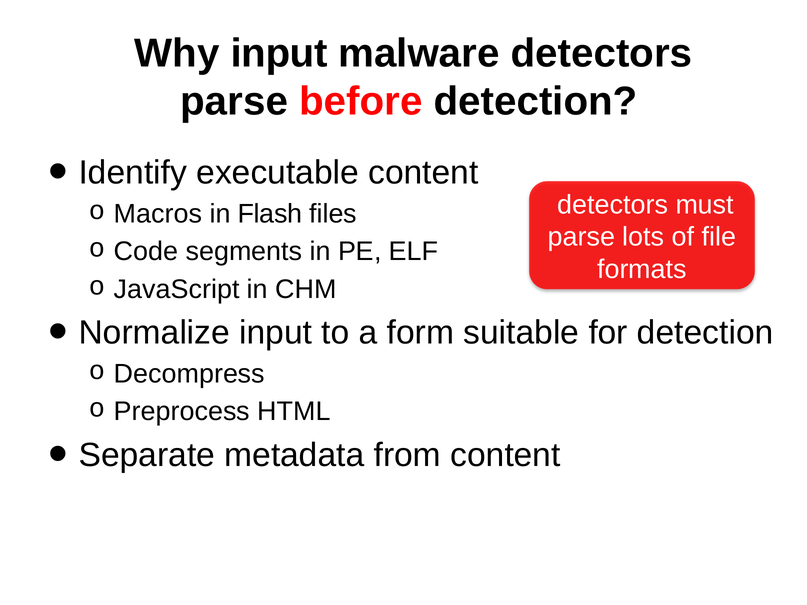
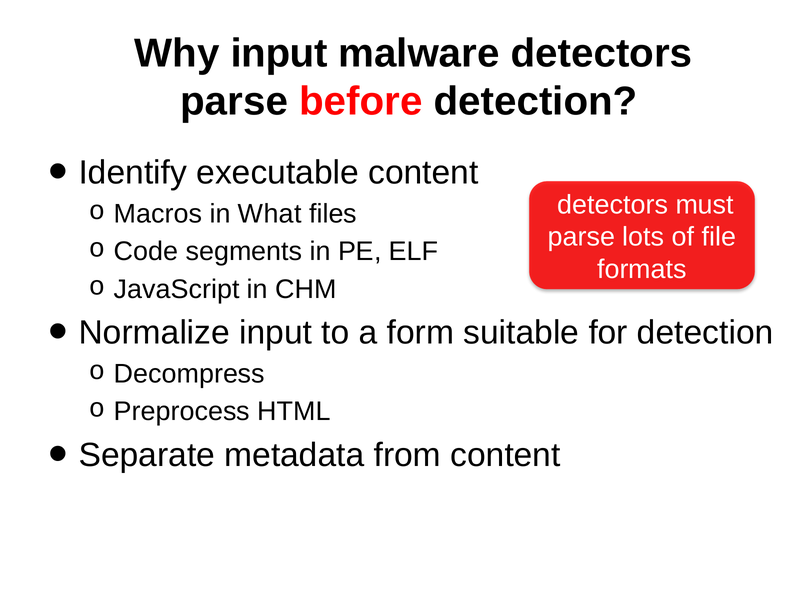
Flash: Flash -> What (270, 214)
